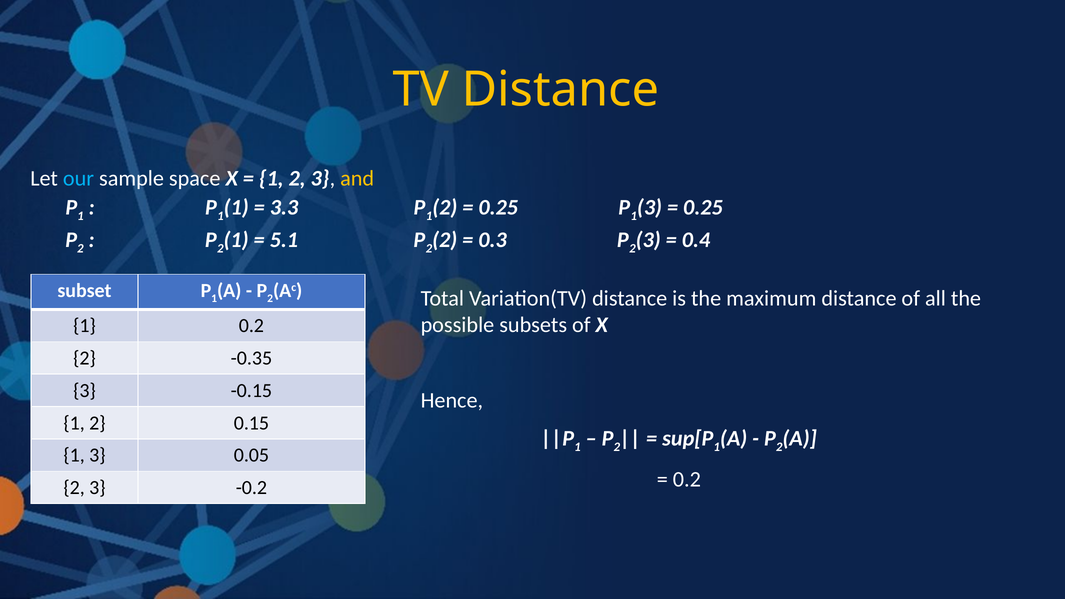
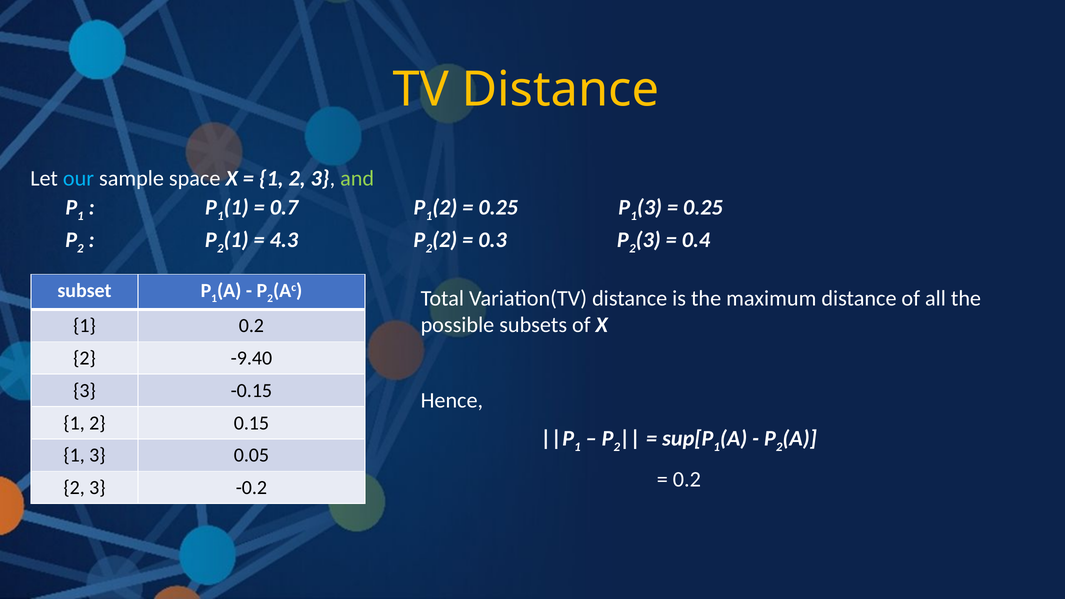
and colour: yellow -> light green (357, 178)
3.3: 3.3 -> 0.7 (284, 207)
5.1: 5.1 -> 4.3 (284, 240)
-0.35: -0.35 -> -9.40 (251, 358)
